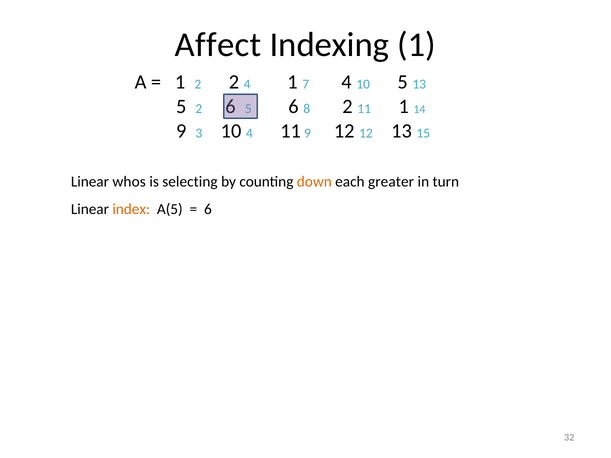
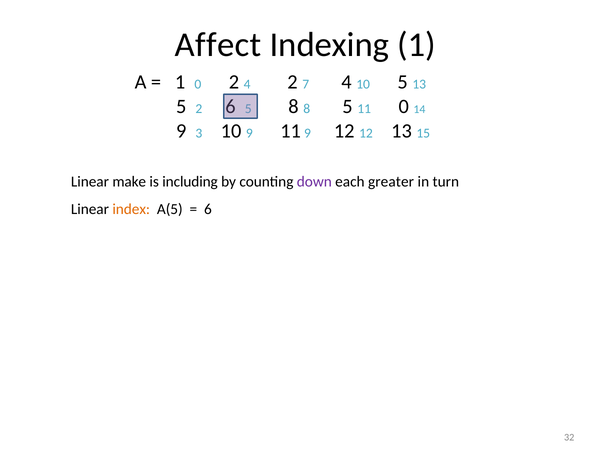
1 2: 2 -> 0 (198, 84)
4 1: 1 -> 2 (292, 82)
6: 6 -> 8 (293, 107)
8 2: 2 -> 5 (347, 107)
11 1: 1 -> 0 (404, 107)
10 4: 4 -> 9 (249, 133)
whos: whos -> make (129, 182)
selecting: selecting -> including (190, 182)
down colour: orange -> purple (314, 182)
